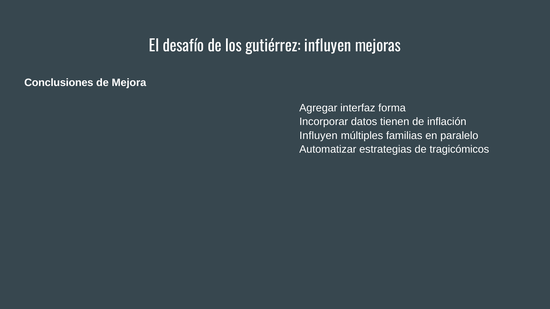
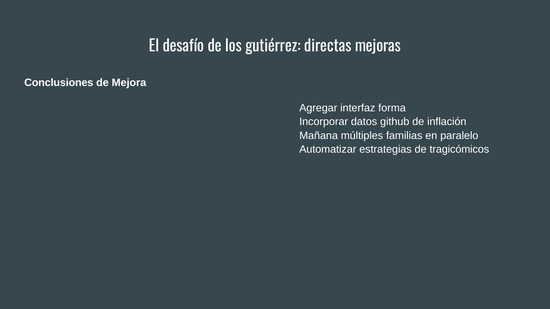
gutiérrez influyen: influyen -> directas (328, 46)
tienen: tienen -> github (395, 122)
Influyen: Influyen -> Mañana (319, 136)
